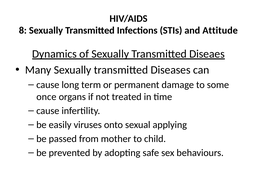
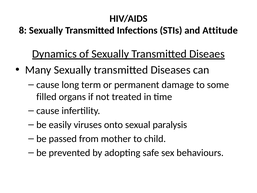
once: once -> filled (46, 97)
applying: applying -> paralysis (170, 125)
